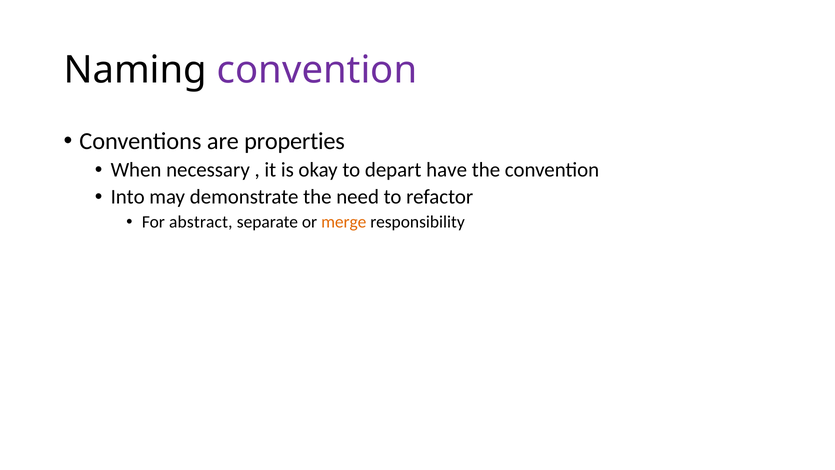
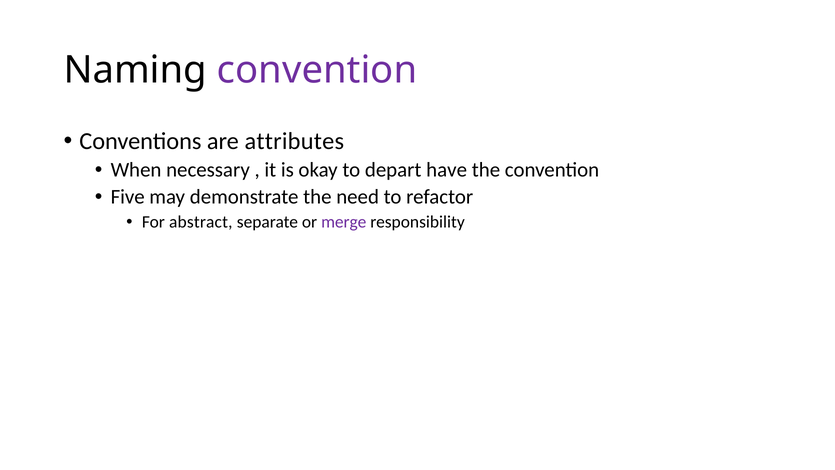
properties: properties -> attributes (294, 141)
Into: Into -> Five (128, 197)
merge colour: orange -> purple (344, 222)
